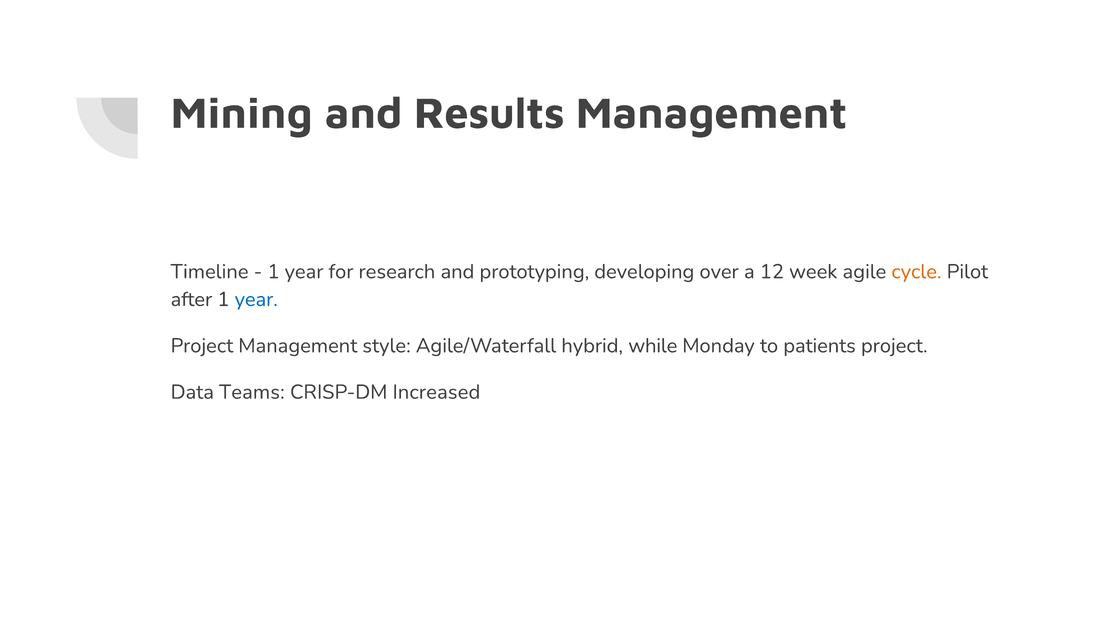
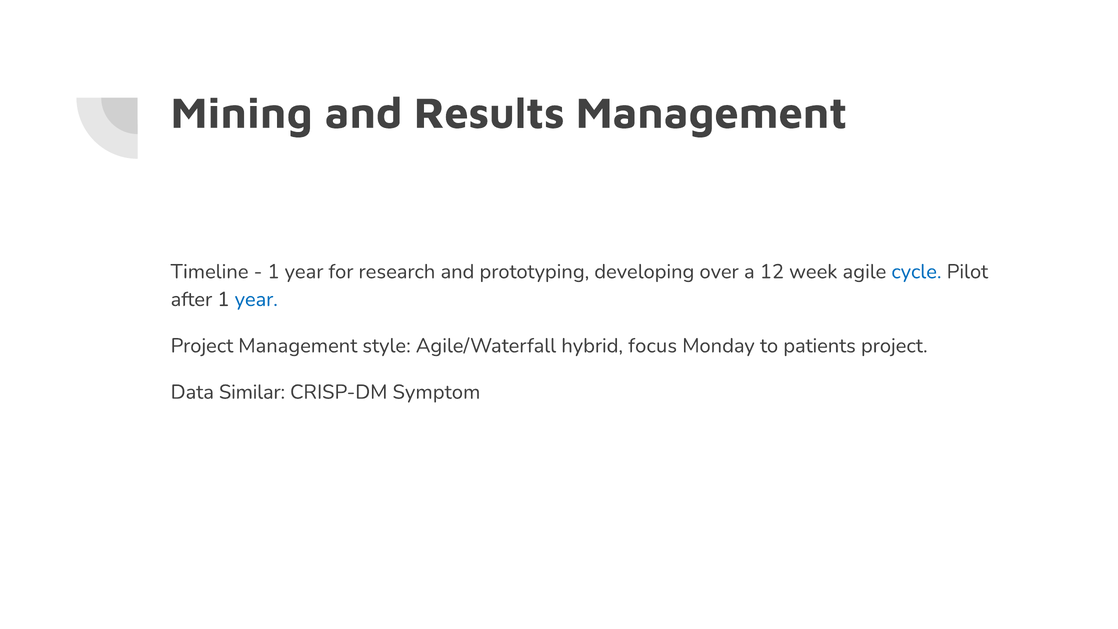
cycle colour: orange -> blue (916, 272)
while: while -> focus (653, 346)
Teams: Teams -> Similar (252, 392)
Increased: Increased -> Symptom (436, 392)
